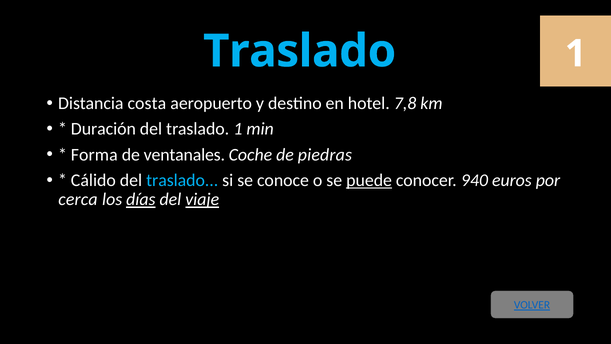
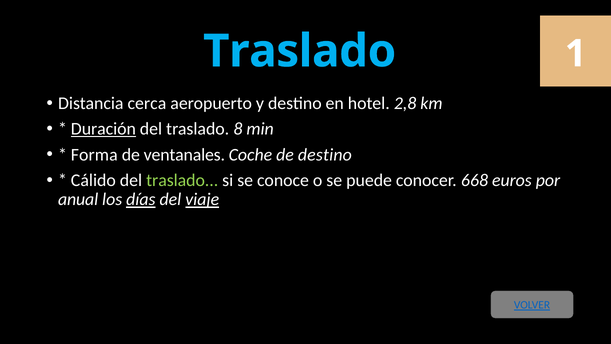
costa: costa -> cerca (147, 103)
7,8: 7,8 -> 2,8 (405, 103)
Duración underline: none -> present (103, 129)
traslado 1: 1 -> 8 (238, 129)
de piedras: piedras -> destino (325, 155)
traslado colour: light blue -> light green (182, 180)
puede underline: present -> none (369, 180)
940: 940 -> 668 (475, 180)
cerca: cerca -> anual (78, 199)
